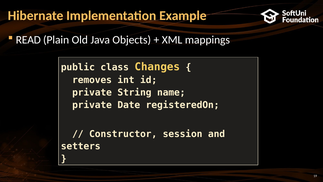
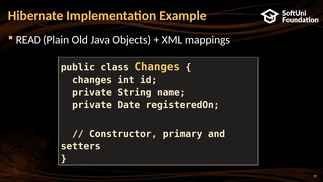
removes: removes -> changes (92, 80)
session: session -> primary (183, 134)
